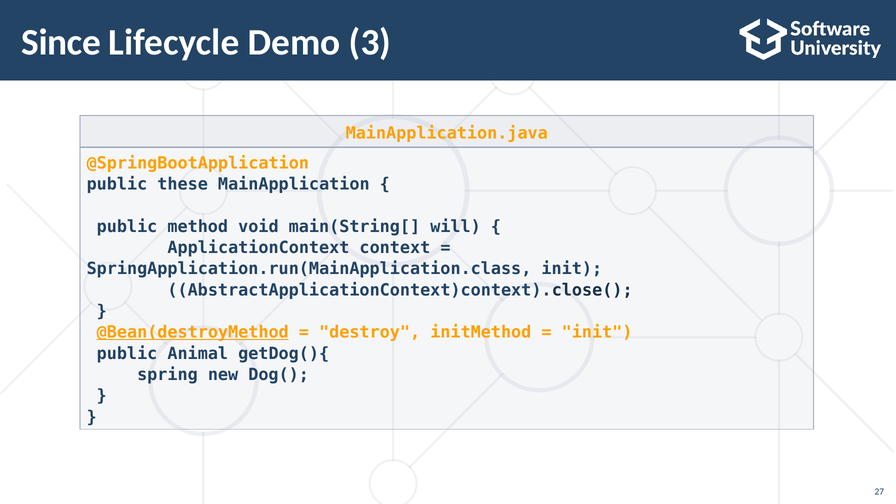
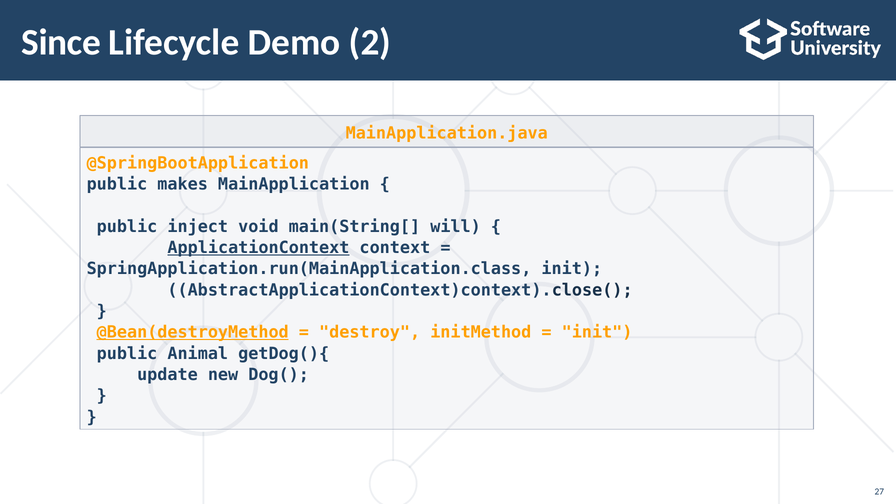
3: 3 -> 2 (370, 42)
these: these -> makes (183, 184)
method: method -> inject (198, 227)
ApplicationContext underline: none -> present (258, 248)
spring: spring -> update (167, 375)
